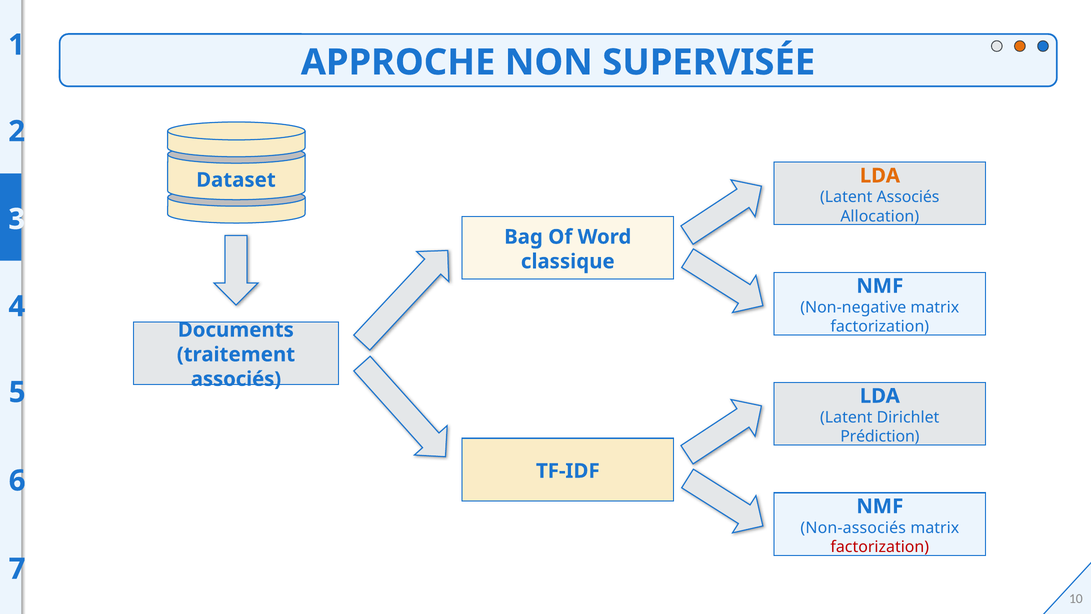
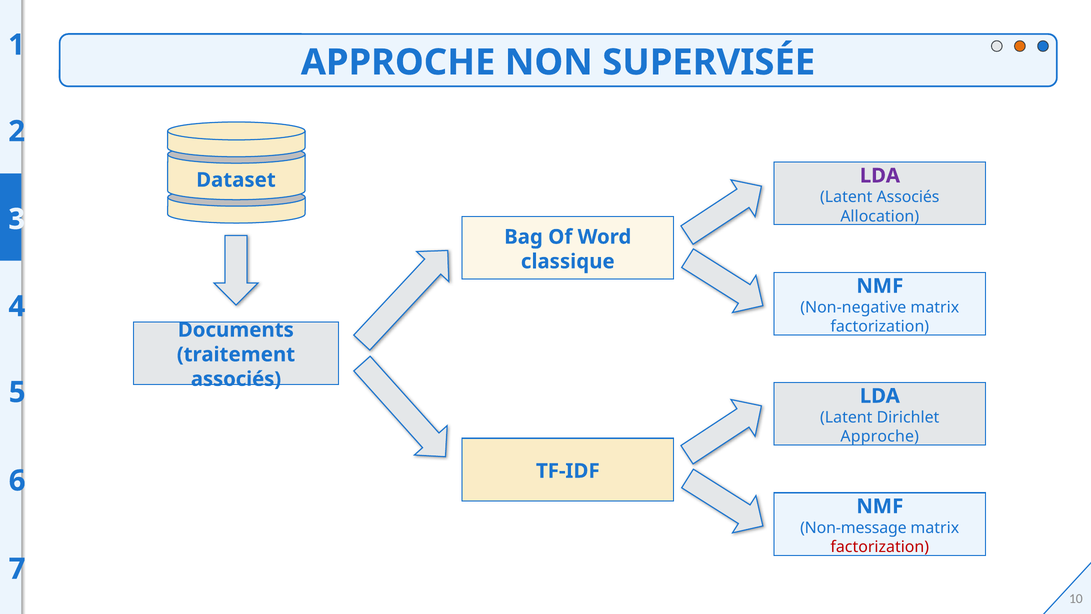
LDA colour: orange -> purple (880, 176)
Prédiction: Prédiction -> Approche (880, 436)
Non-associés: Non-associés -> Non-message (853, 528)
